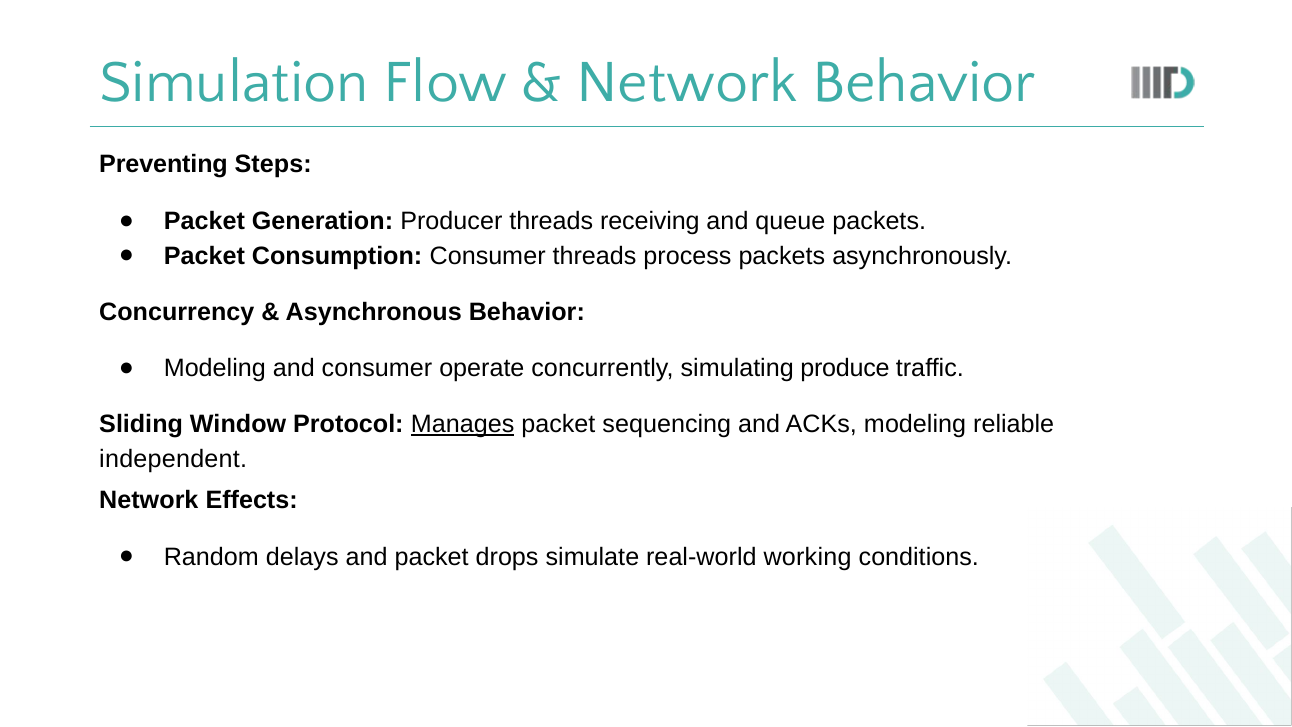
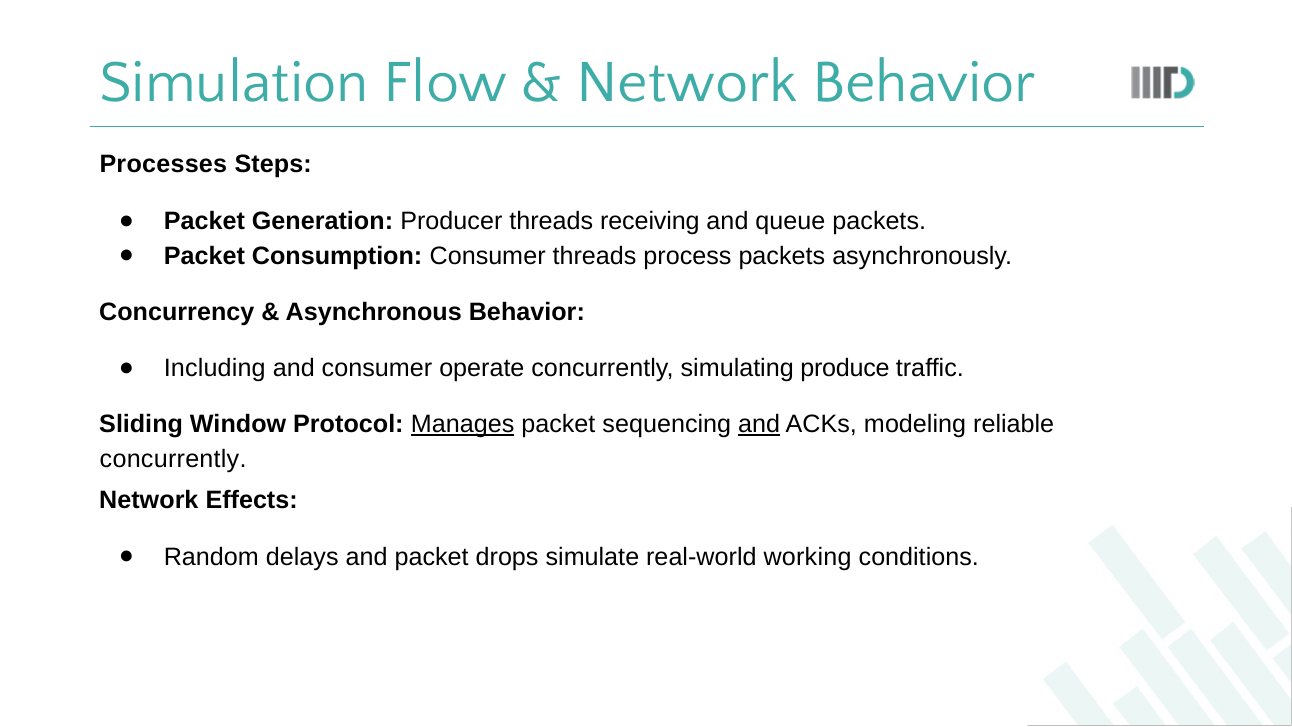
Preventing: Preventing -> Processes (163, 165)
Modeling: Modeling -> Including (215, 368)
and underline: none -> present (759, 424)
independent: independent -> concurrently (173, 459)
